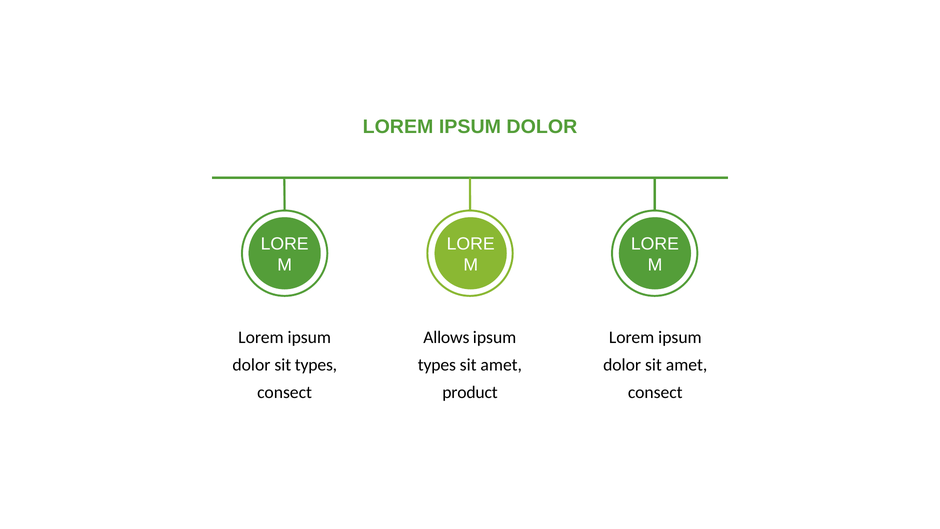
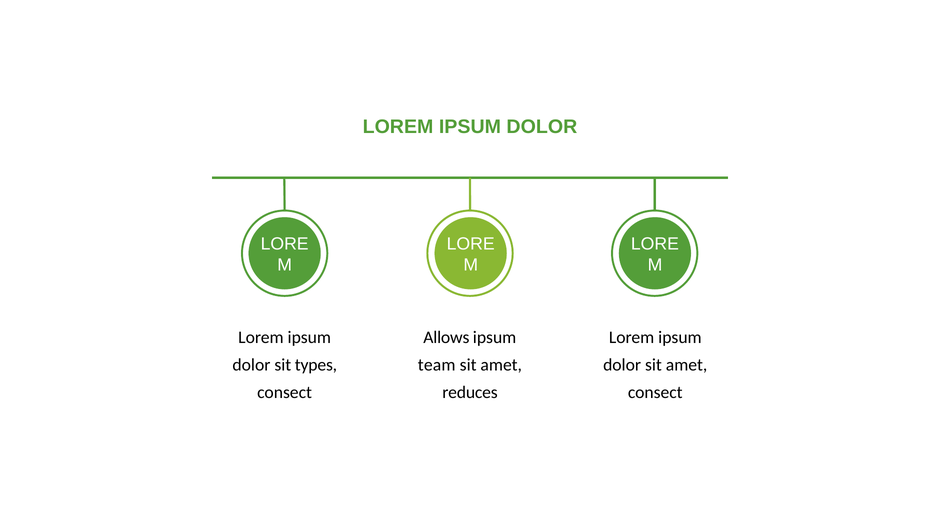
types: types -> team (437, 365)
product: product -> reduces (470, 392)
